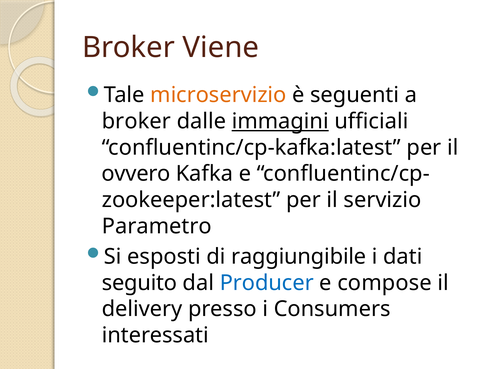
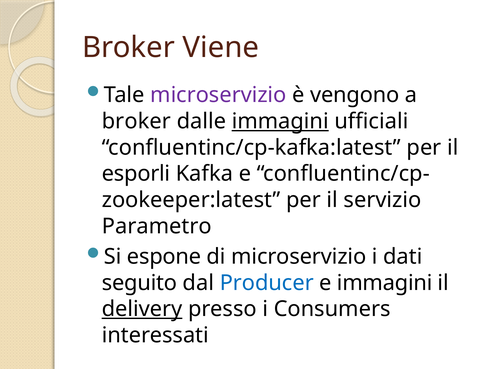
microservizio colour: orange -> purple (218, 95)
seguenti: seguenti -> vengono (355, 95)
ovvero: ovvero -> esporli (136, 174)
esposti: esposti -> espone (164, 257)
di raggiungibile: raggiungibile -> microservizio (299, 257)
e compose: compose -> immagini (385, 283)
delivery underline: none -> present (142, 309)
